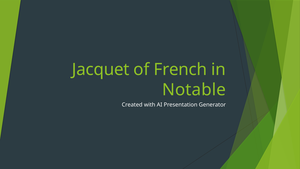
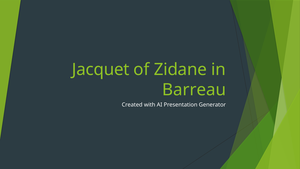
French: French -> Zidane (180, 69)
Notable: Notable -> Barreau (194, 90)
